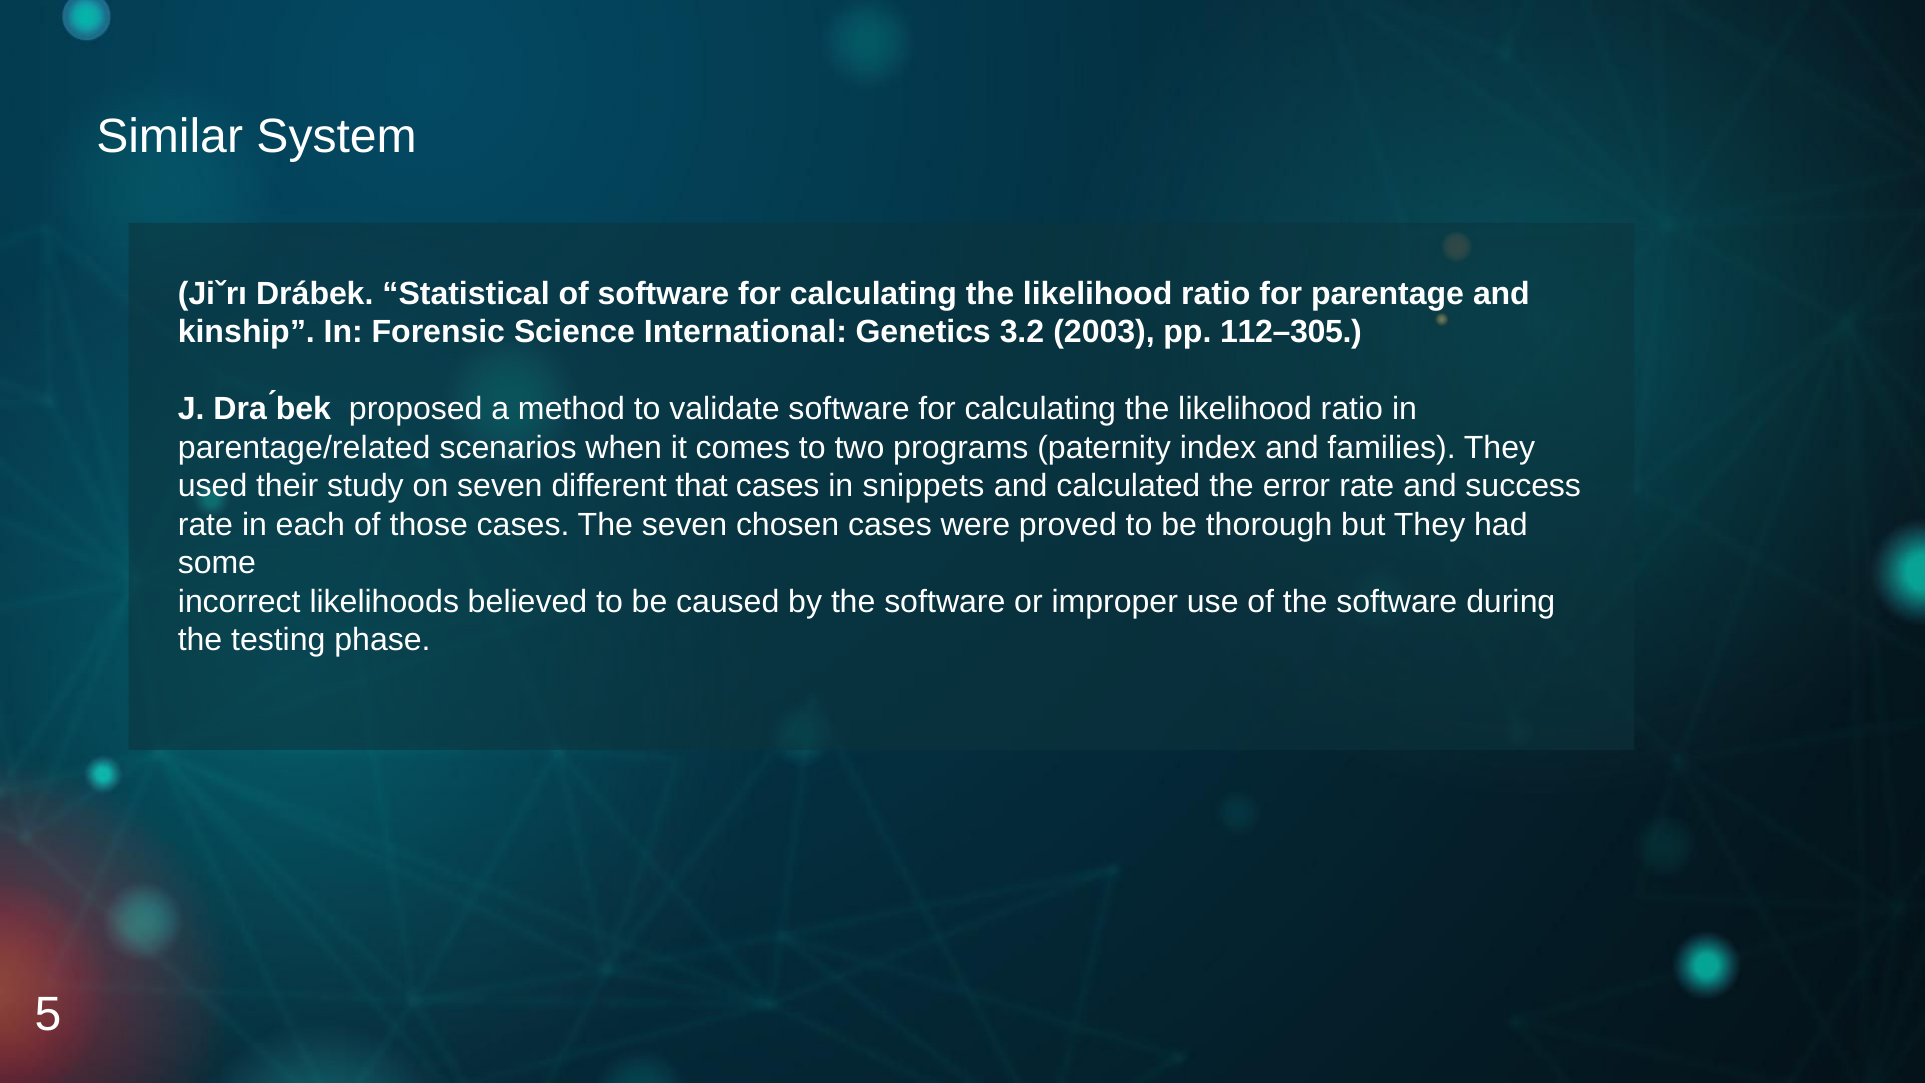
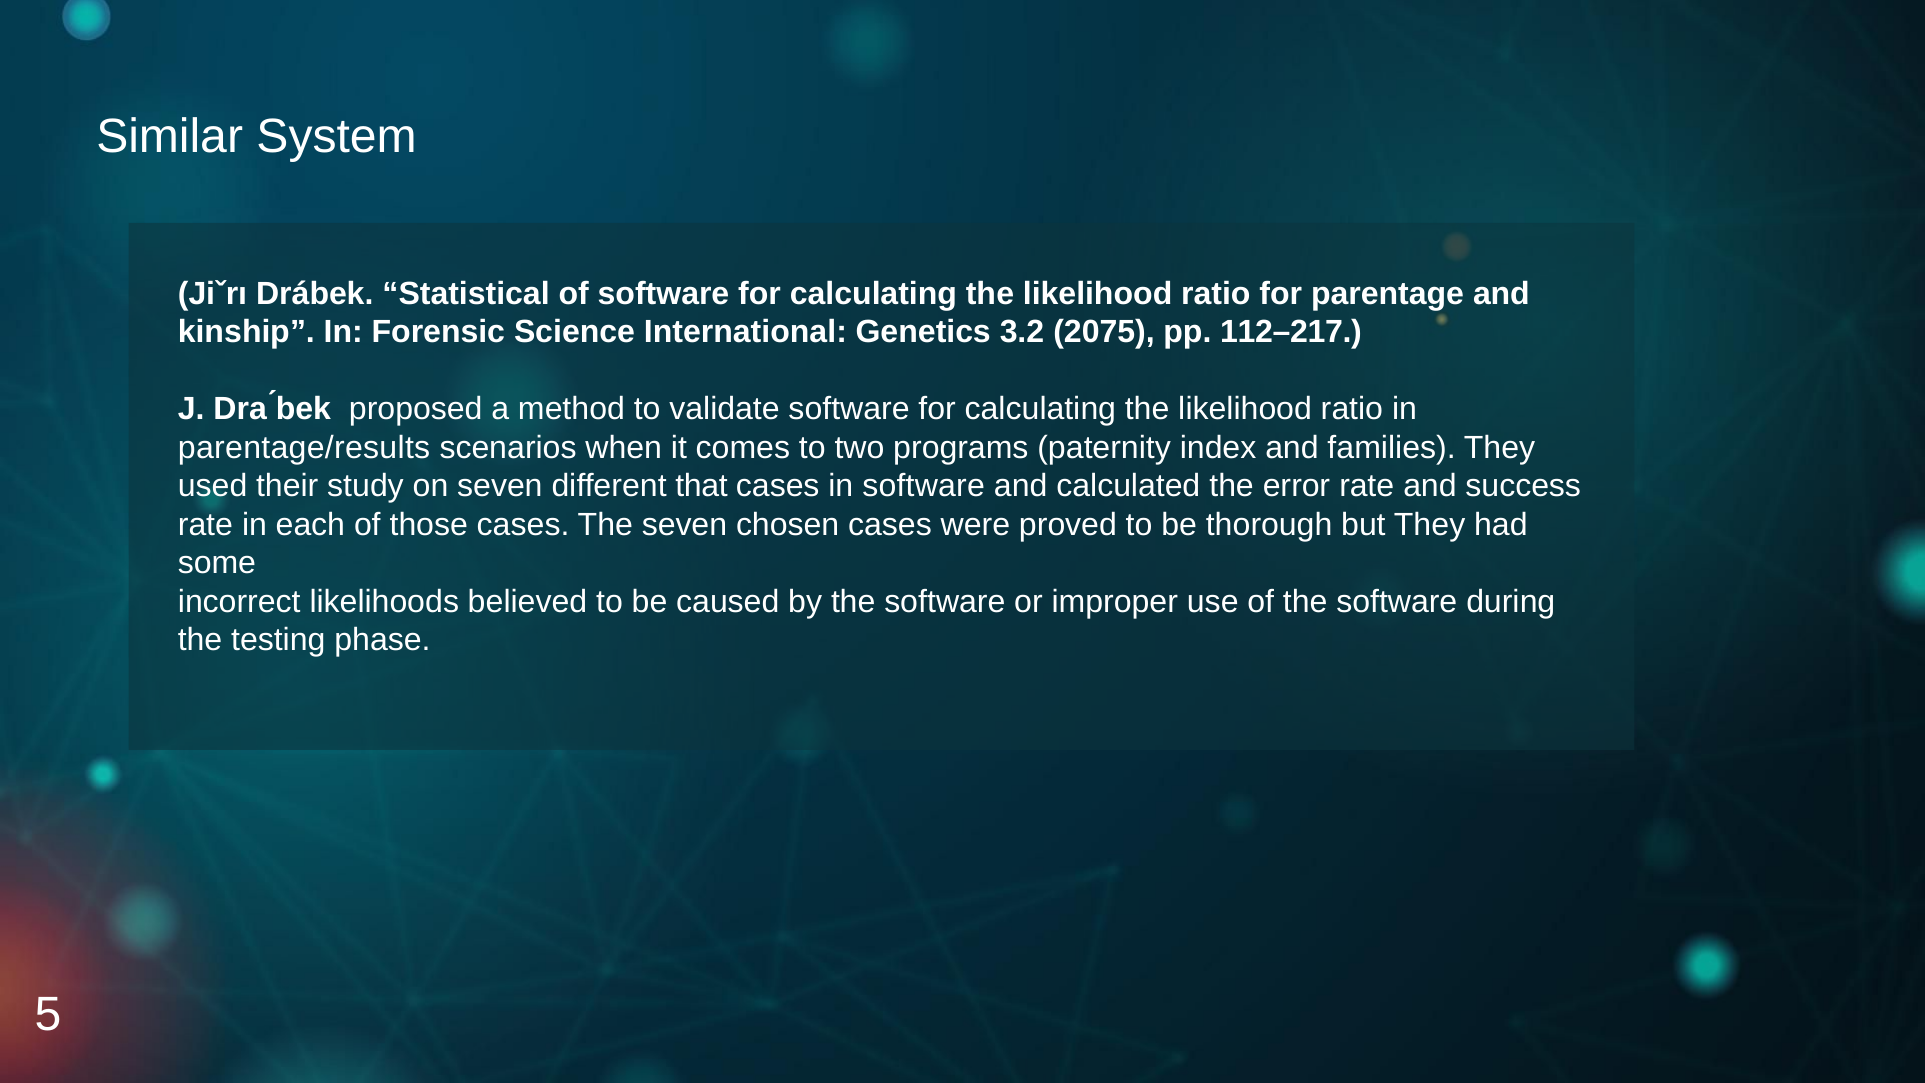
2003: 2003 -> 2075 (1104, 332)
112–305: 112–305 -> 112–217 (1291, 332)
parentage/related: parentage/related -> parentage/results (304, 448)
in snippets: snippets -> software (924, 486)
